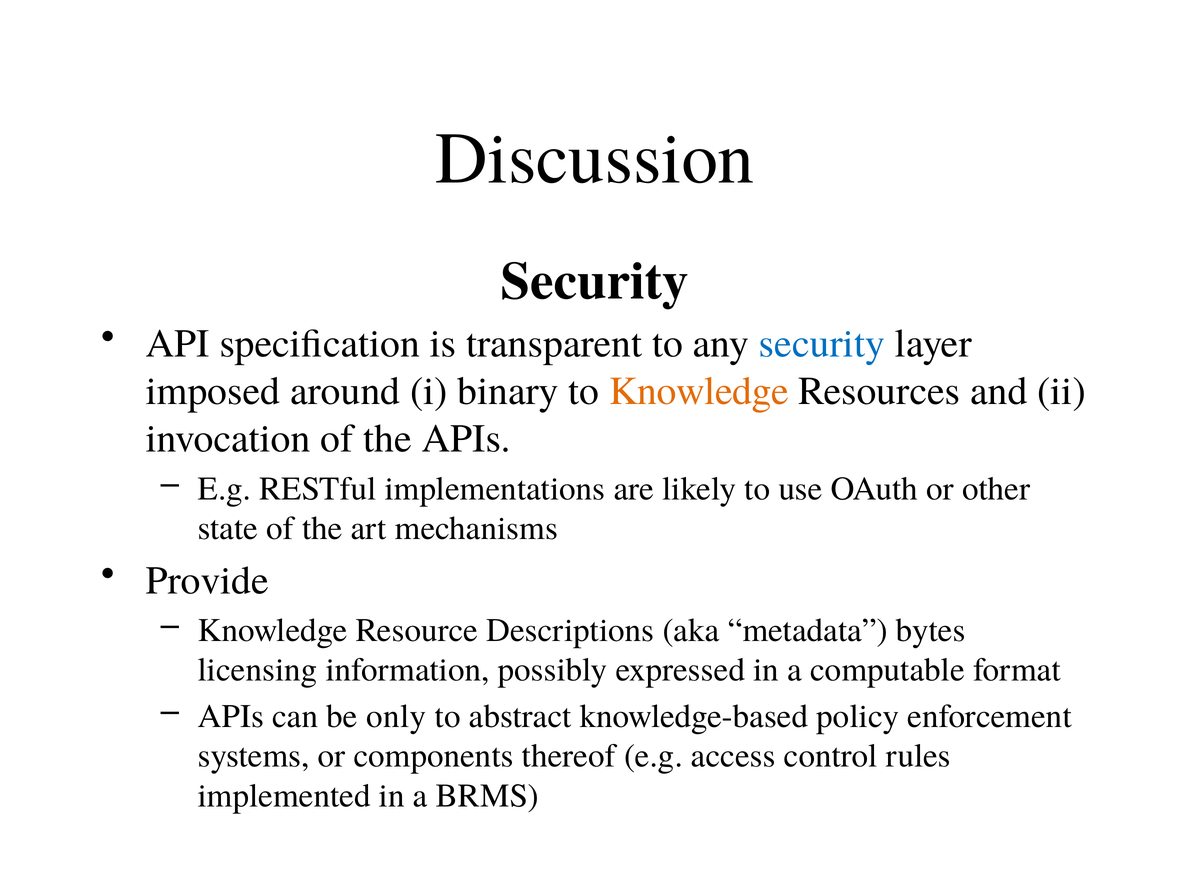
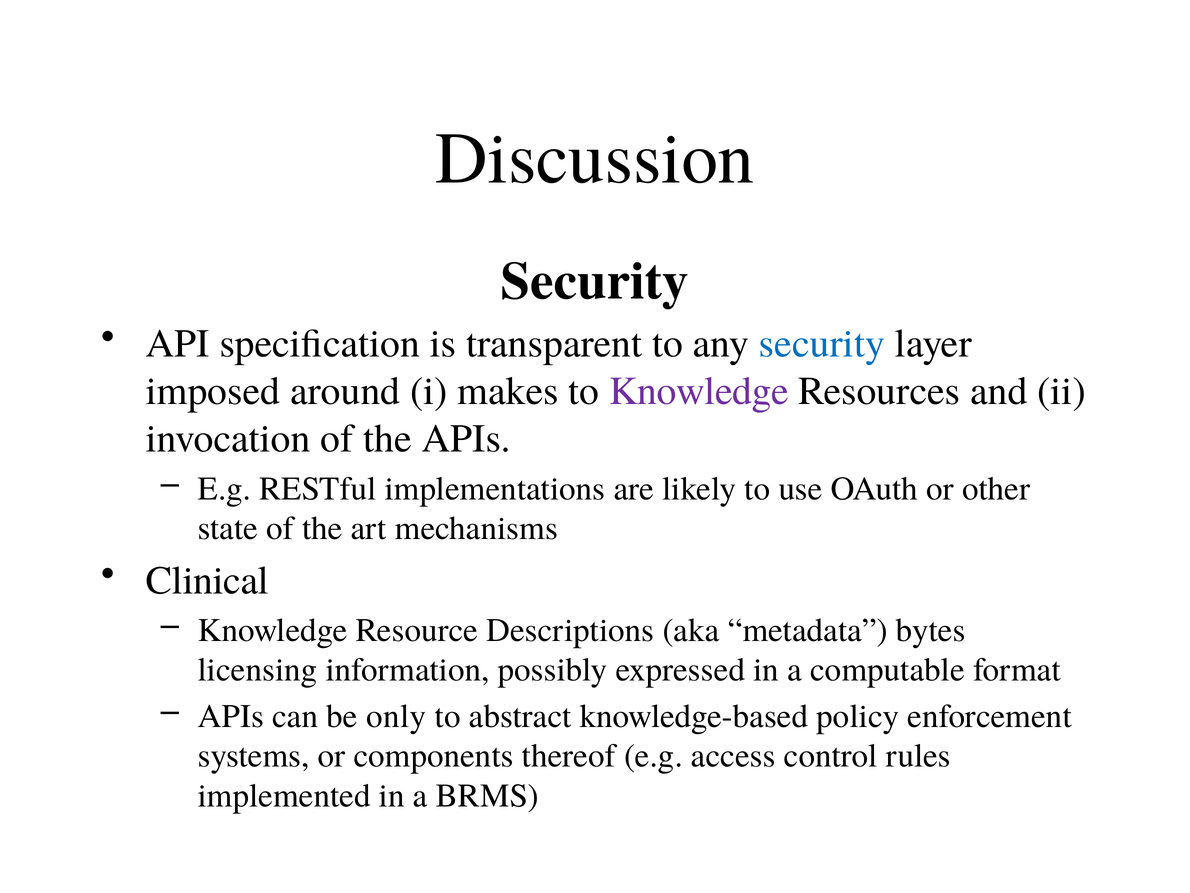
binary: binary -> makes (508, 391)
Knowledge colour: orange -> purple (699, 391)
Provide: Provide -> Clinical (207, 580)
